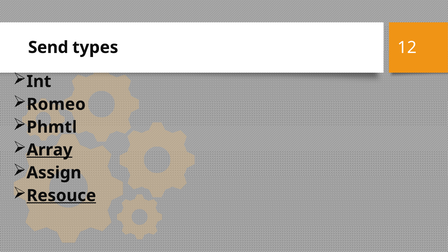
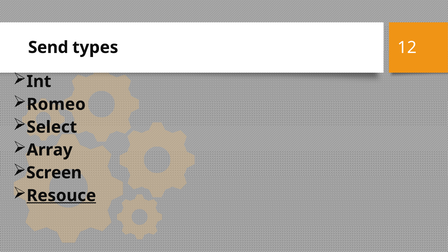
Phmtl: Phmtl -> Select (52, 127)
Array underline: present -> none (50, 150)
Assign: Assign -> Screen (54, 173)
